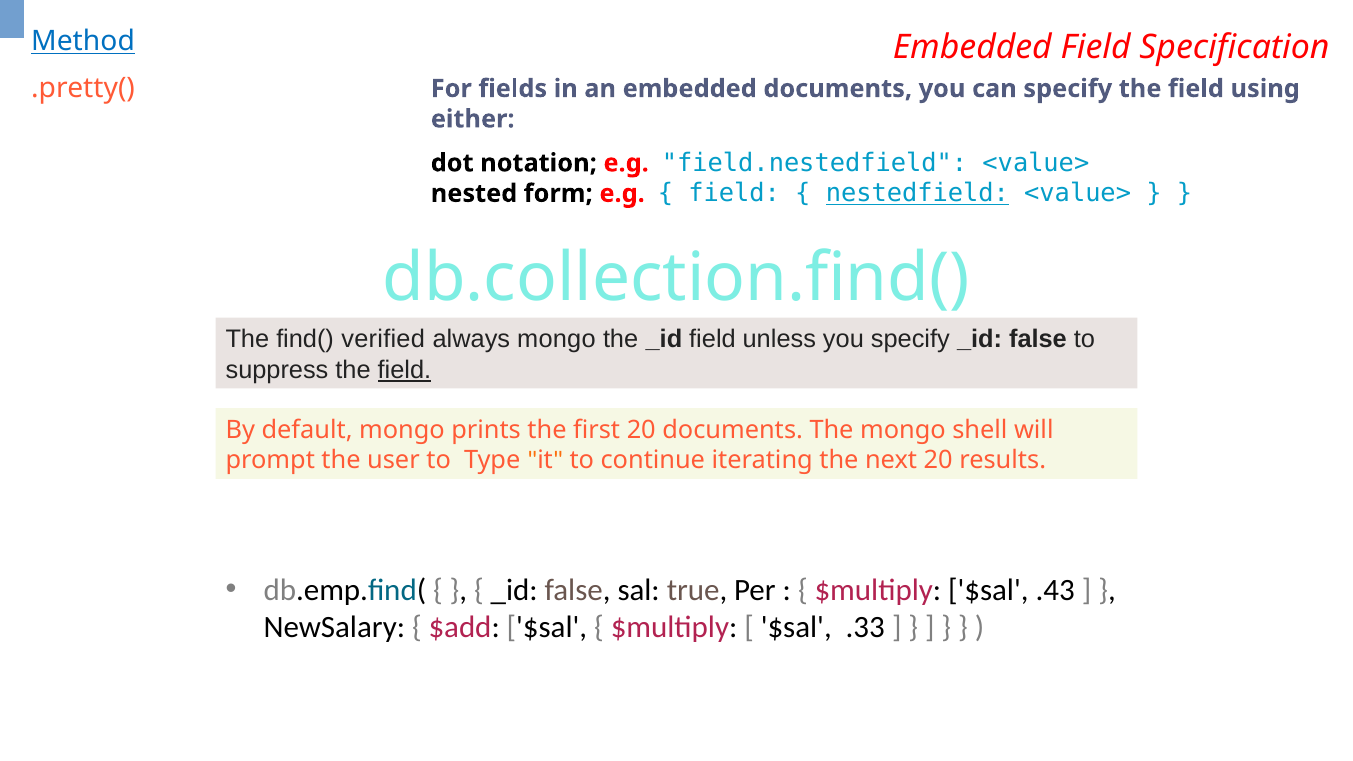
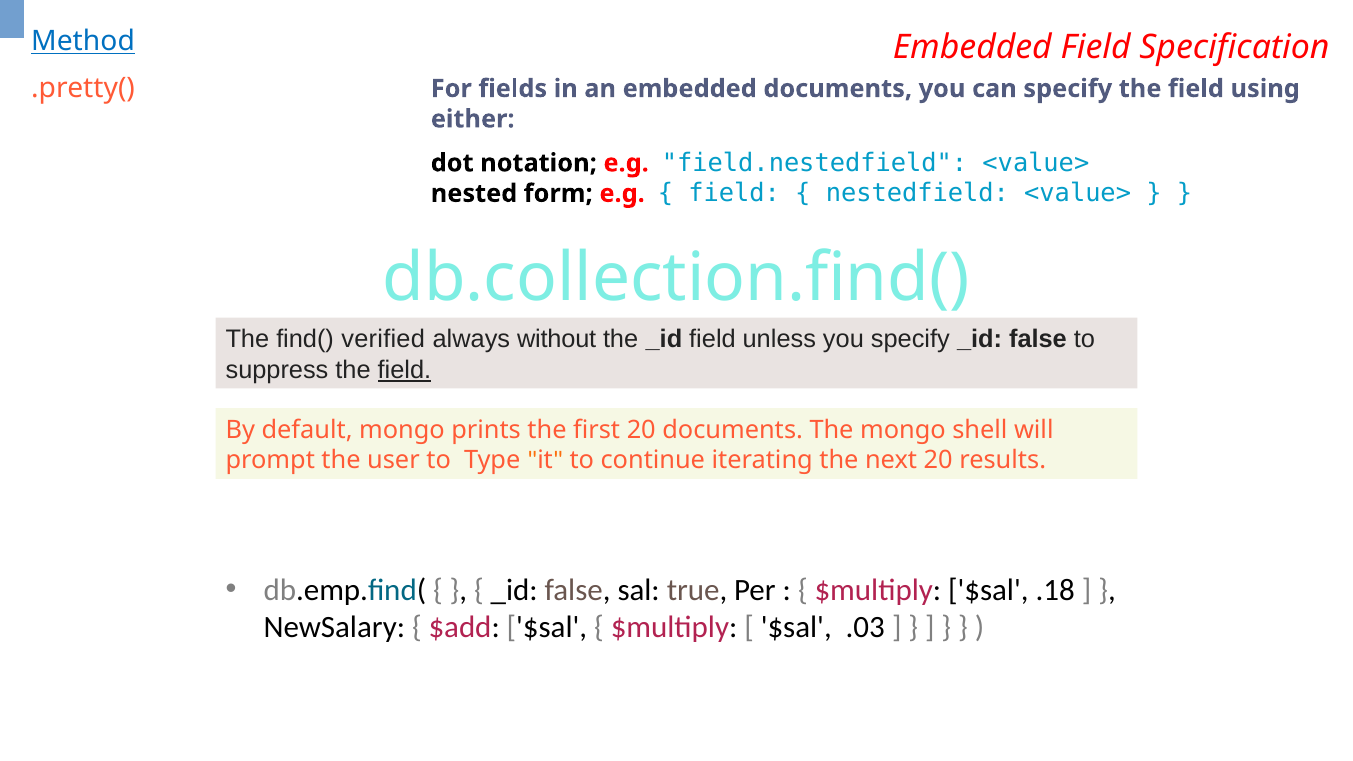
nestedfield underline: present -> none (917, 193)
always mongo: mongo -> without (557, 340)
.43: .43 -> .18 (1055, 590)
.33: .33 -> .03 (865, 627)
